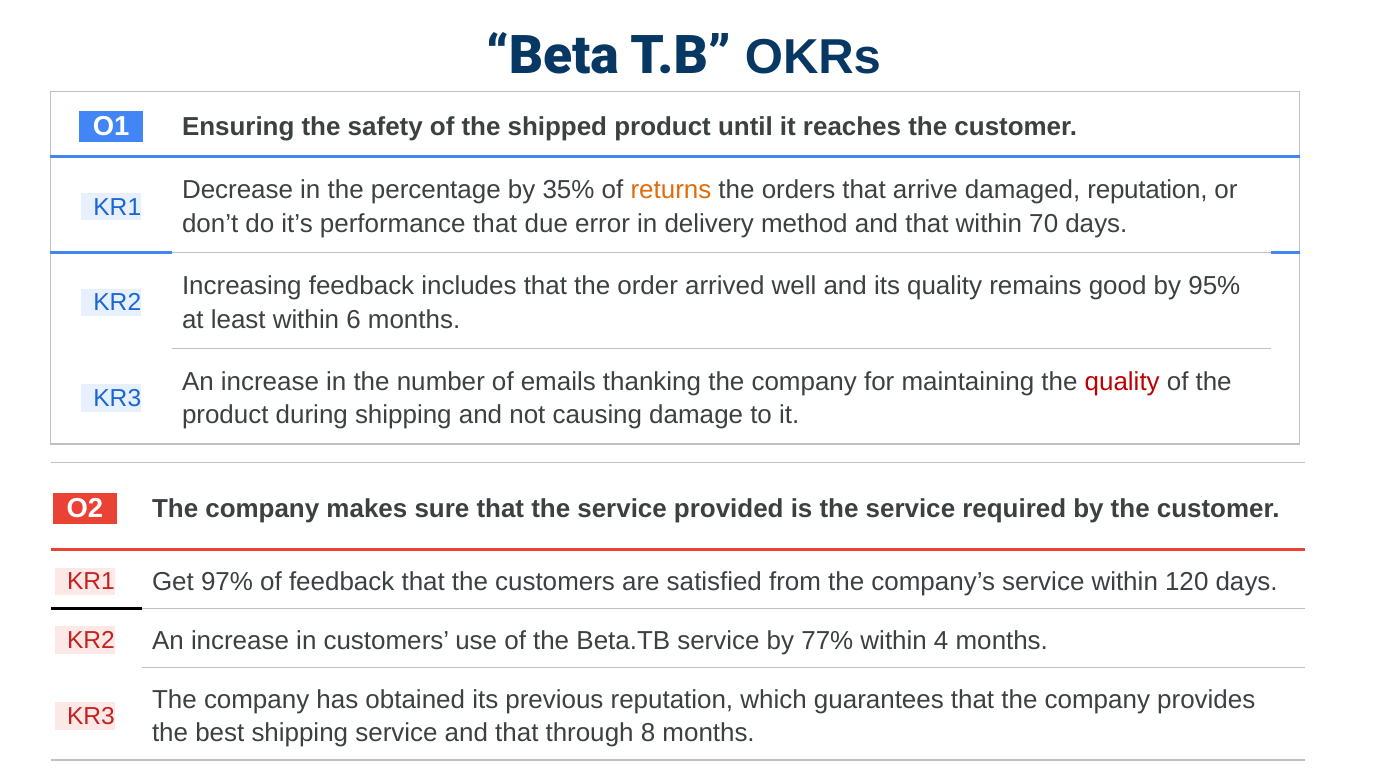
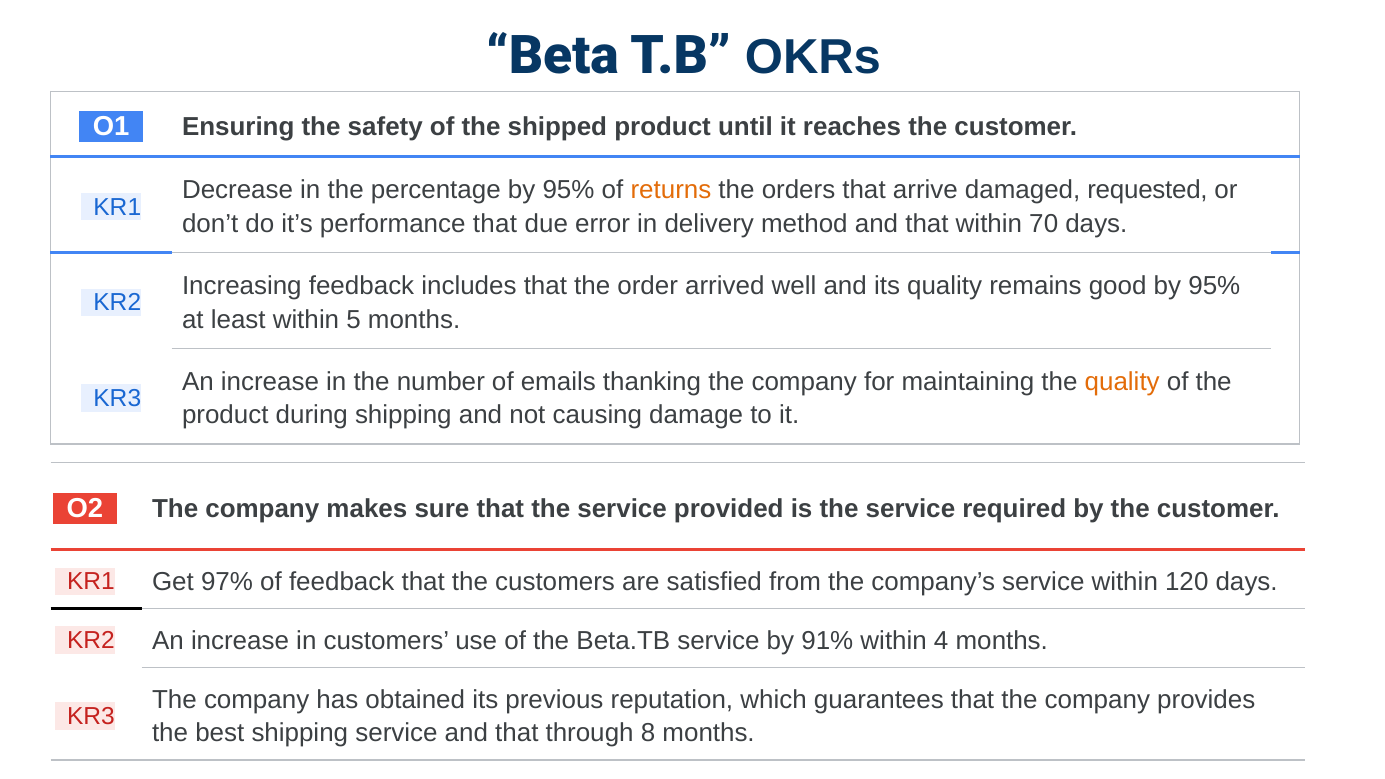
percentage by 35%: 35% -> 95% (568, 190)
damaged reputation: reputation -> requested (1147, 190)
6: 6 -> 5 (354, 320)
quality colour: red -> orange (1122, 382)
77%: 77% -> 91% (827, 641)
